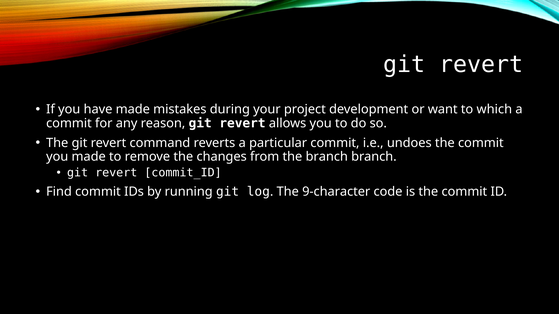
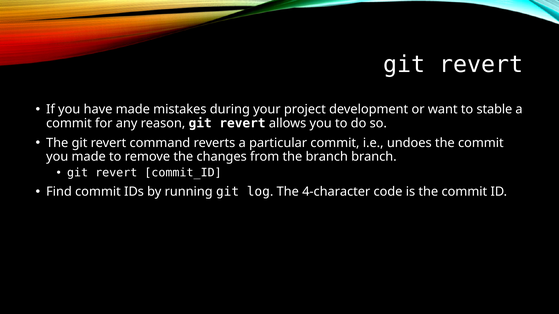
which: which -> stable (494, 110)
9-character: 9-character -> 4-character (336, 192)
